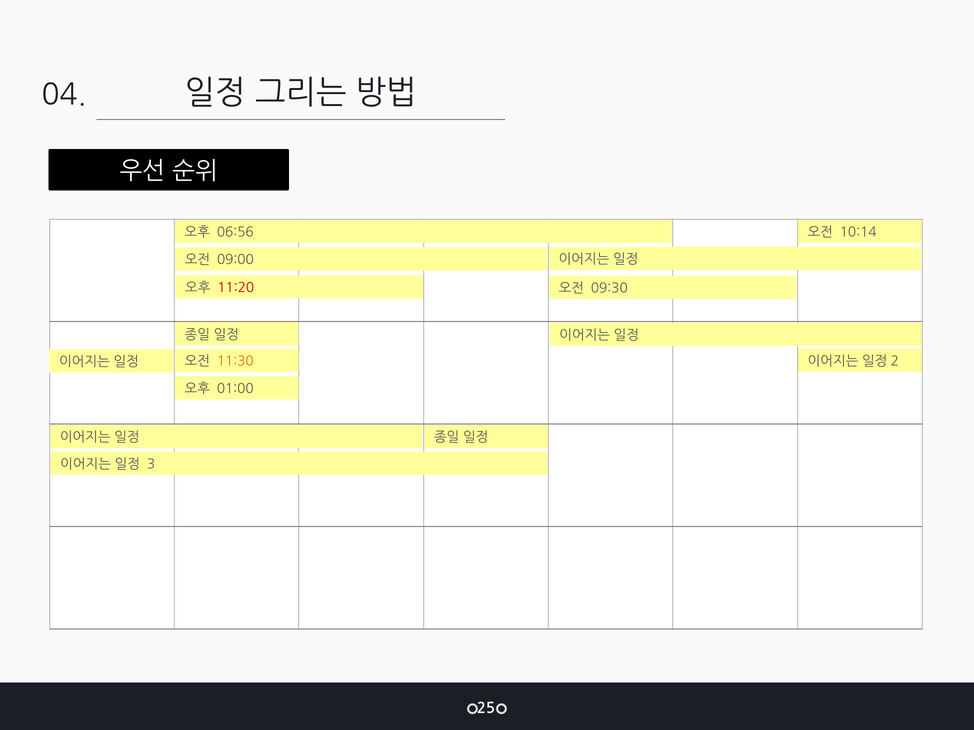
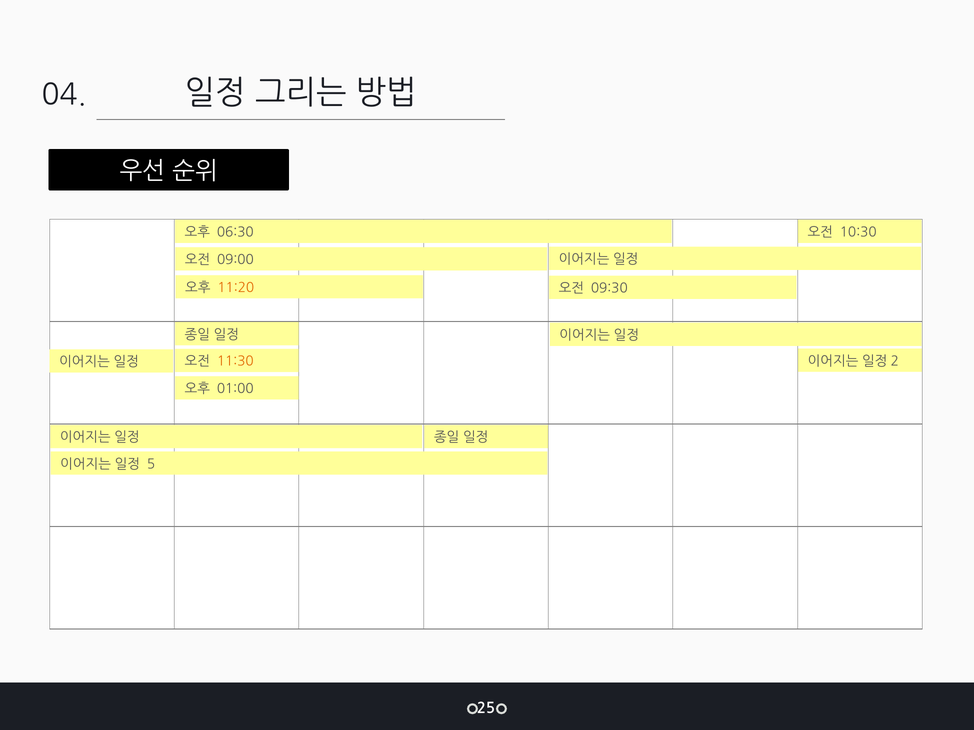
06:56: 06:56 -> 06:30 (235, 232)
10:14: 10:14 -> 10:30 (858, 232)
11:20 colour: red -> orange (236, 288)
3: 3 -> 5 (151, 464)
